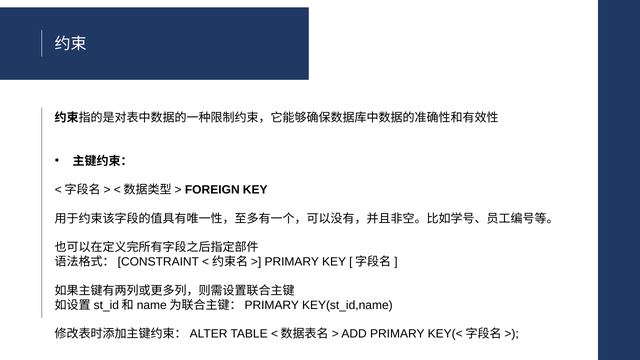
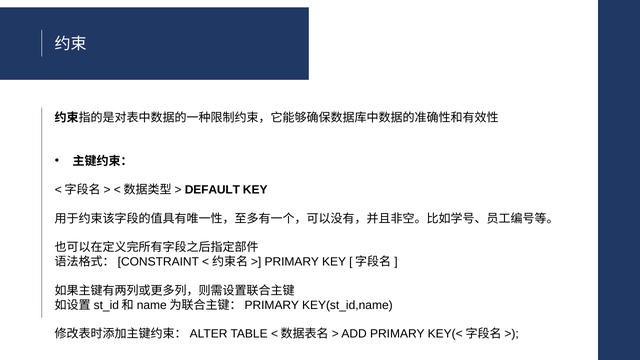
FOREIGN: FOREIGN -> DEFAULT (212, 190)
